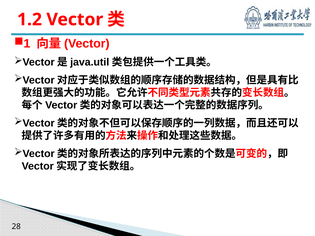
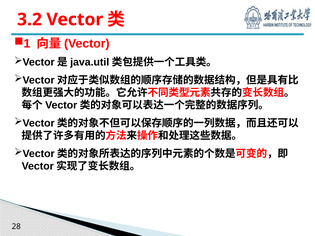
1.2: 1.2 -> 3.2 (30, 20)
